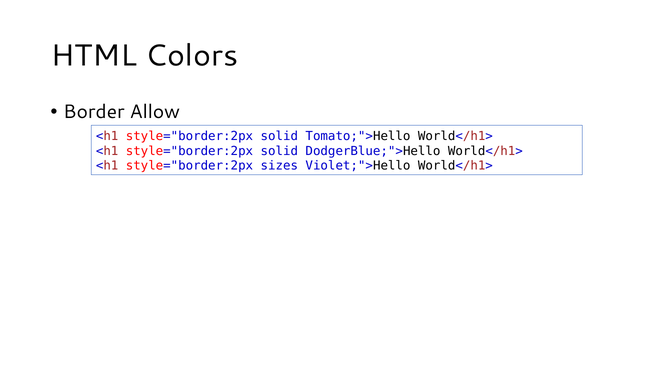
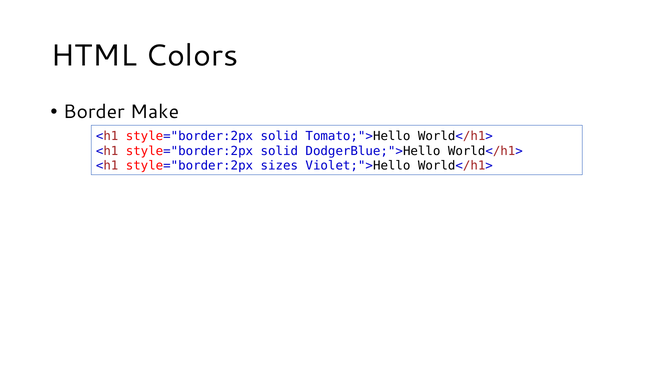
Allow: Allow -> Make (155, 112)
